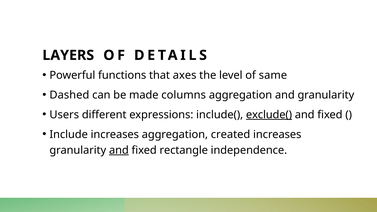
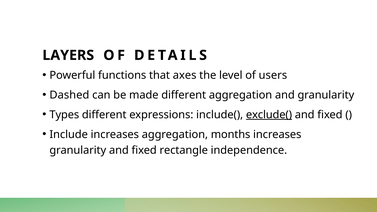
same: same -> users (273, 75)
made columns: columns -> different (184, 95)
Users: Users -> Types (64, 115)
created: created -> months (231, 134)
and underline: present -> none (119, 150)
